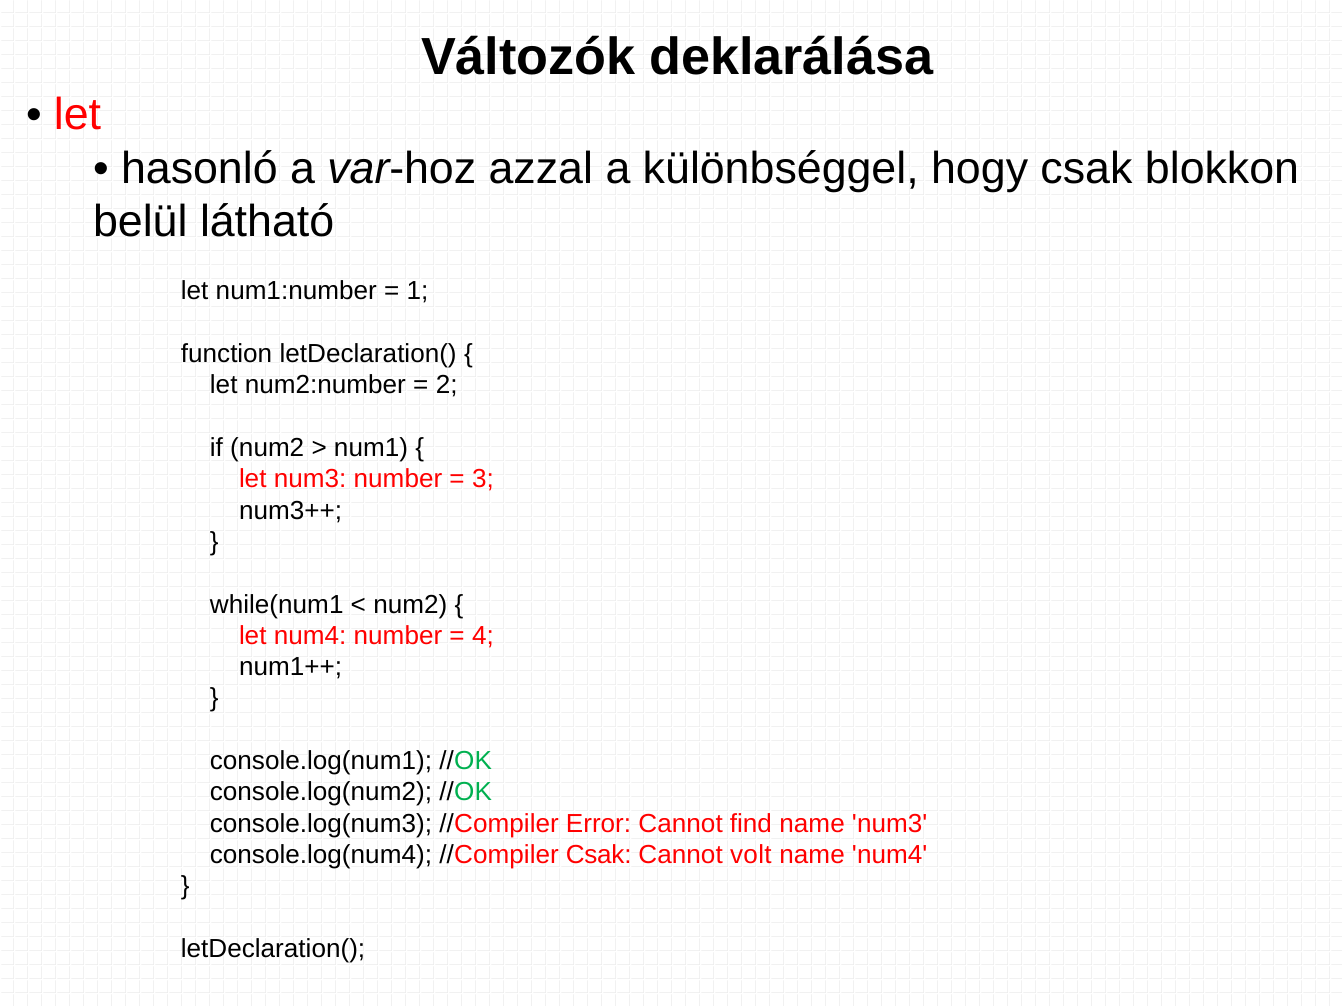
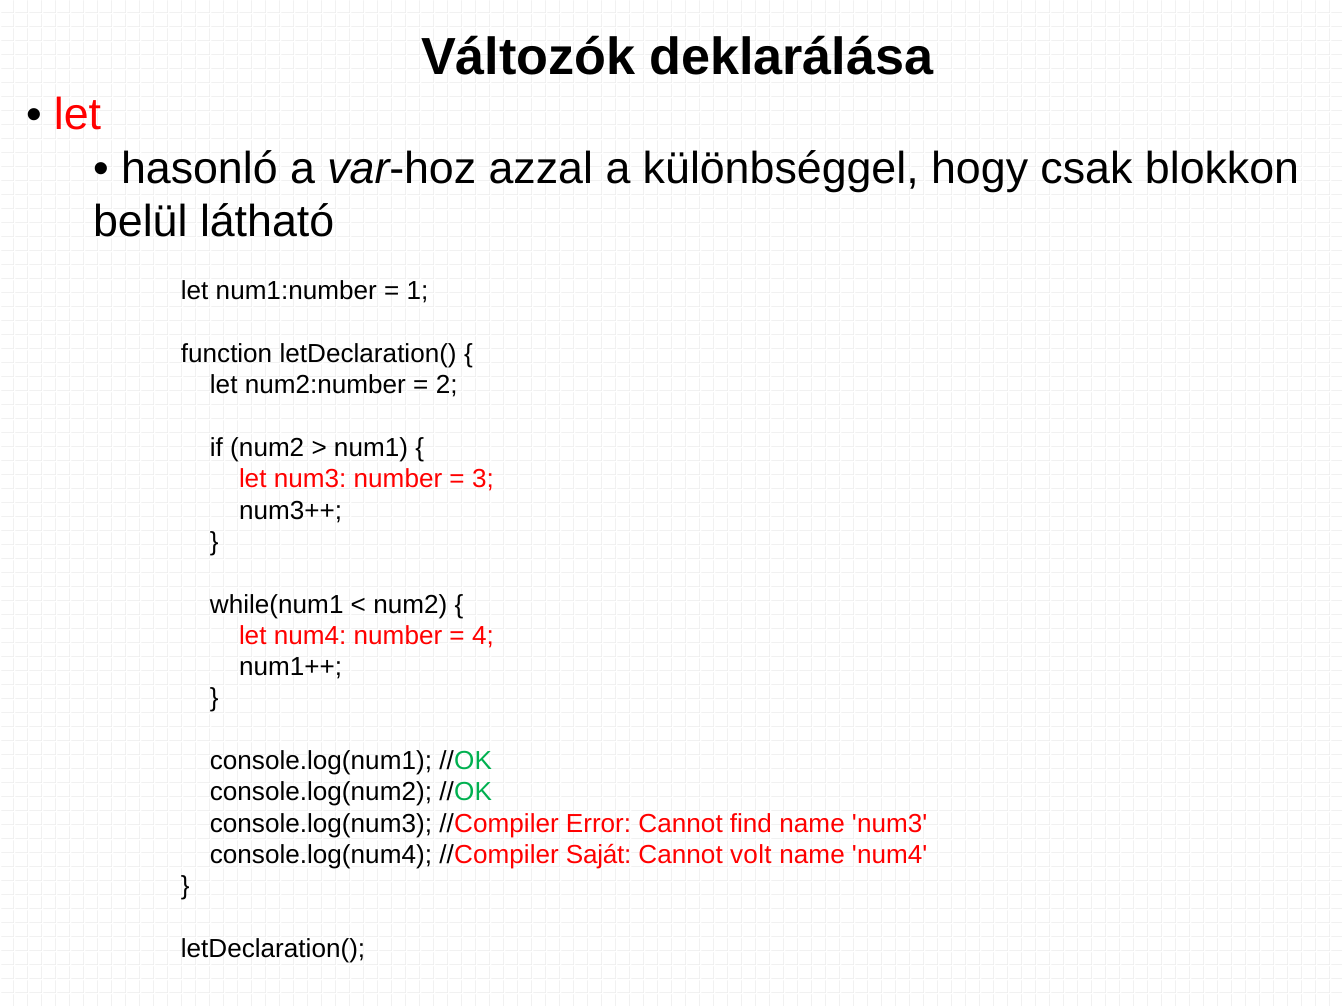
//Compiler Csak: Csak -> Saját (599, 855)
